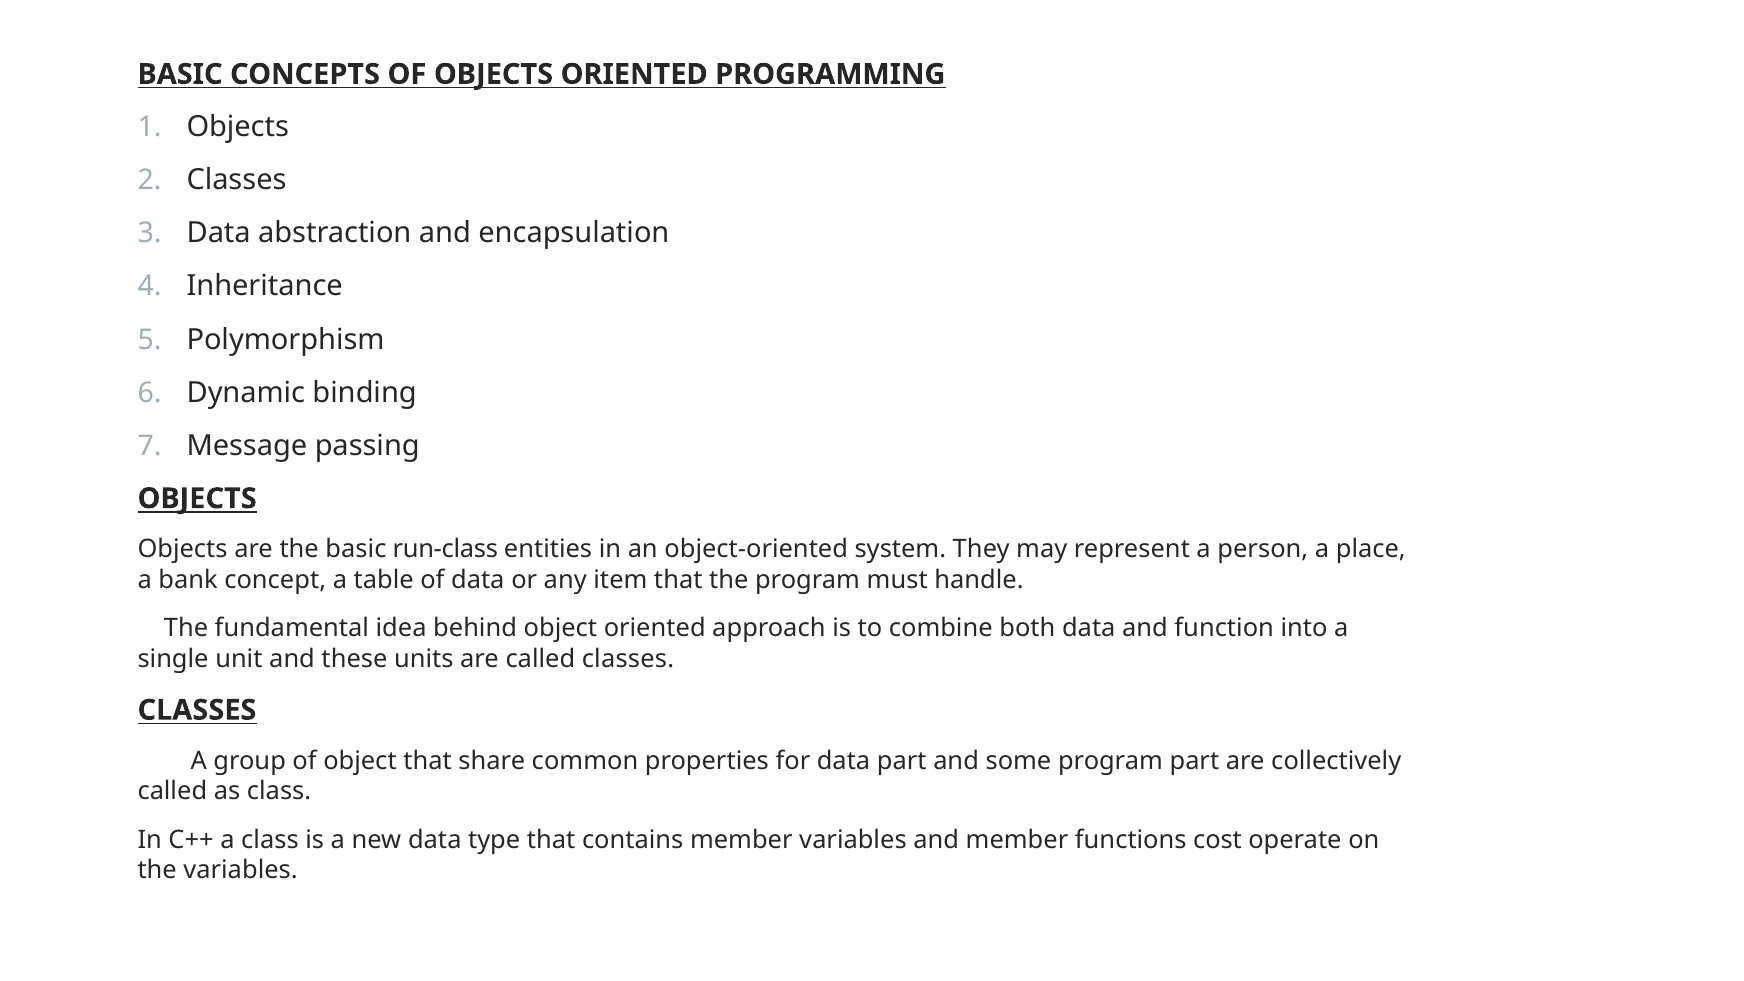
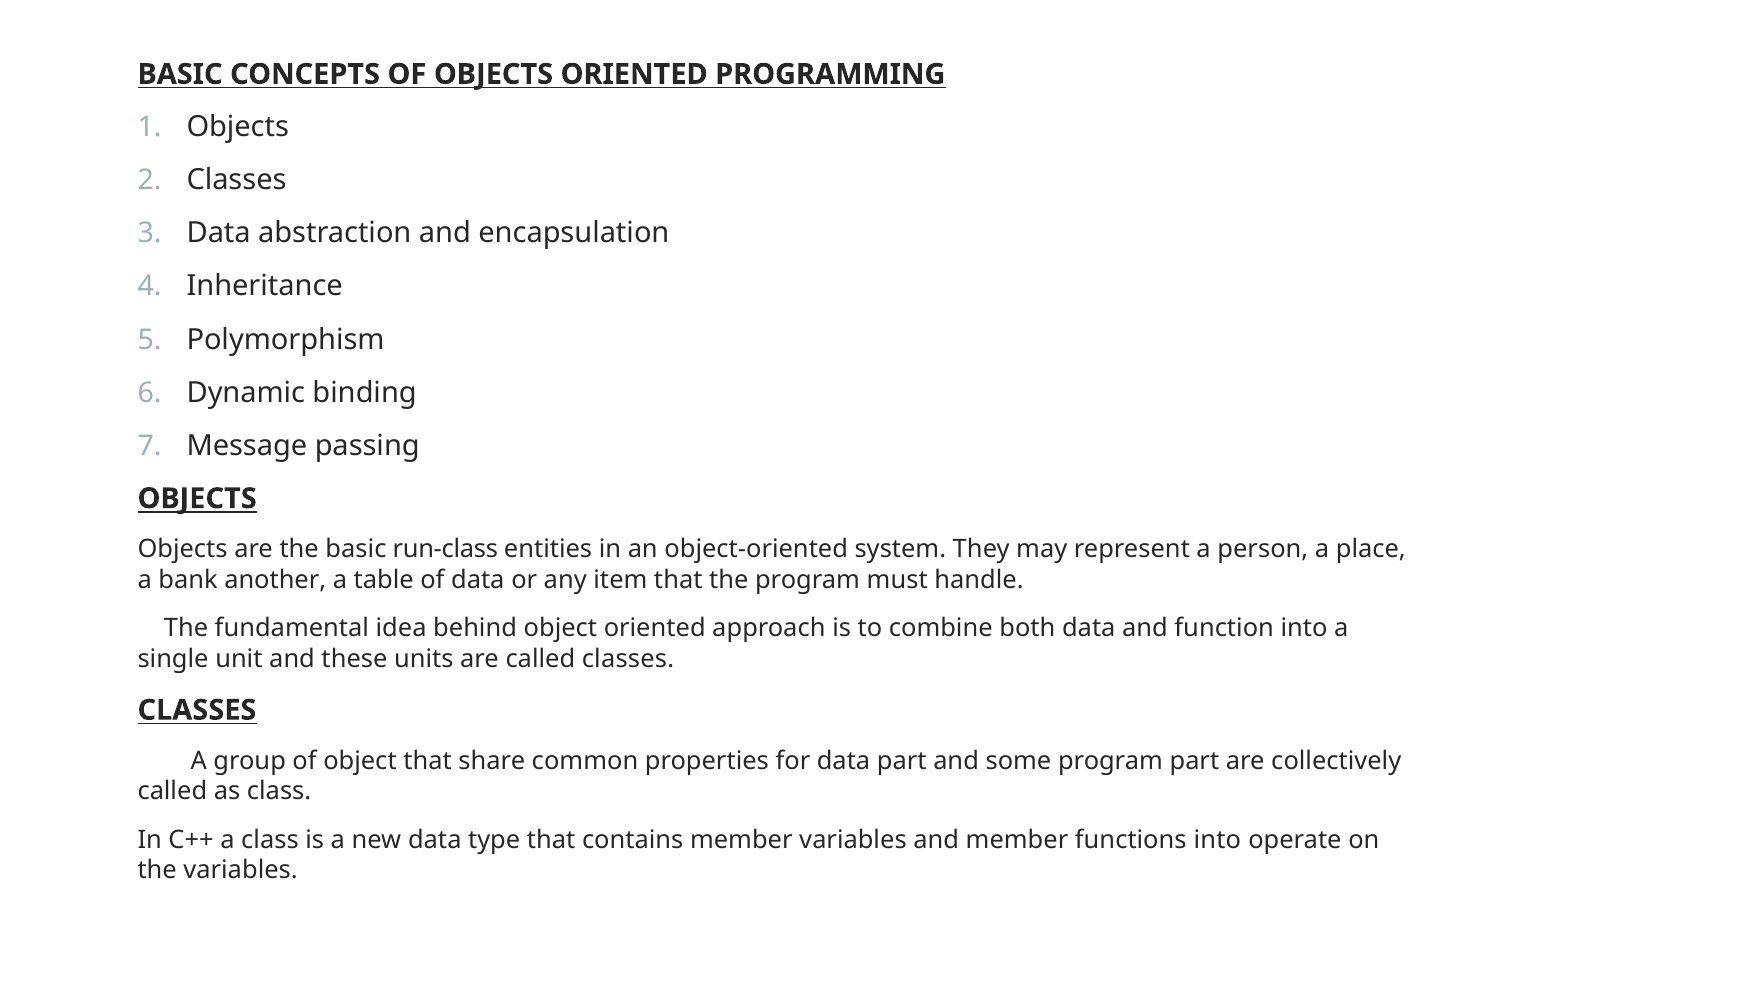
concept: concept -> another (275, 580)
functions cost: cost -> into (1217, 840)
